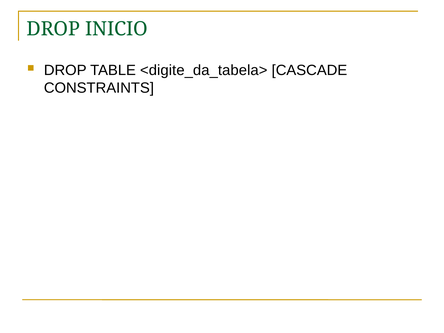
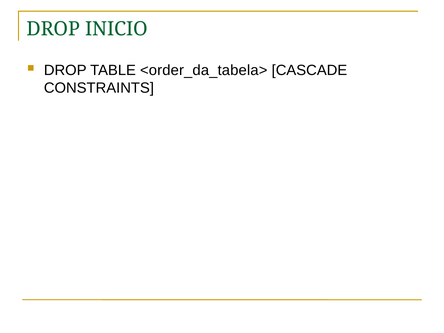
<digite_da_tabela>: <digite_da_tabela> -> <order_da_tabela> (204, 70)
